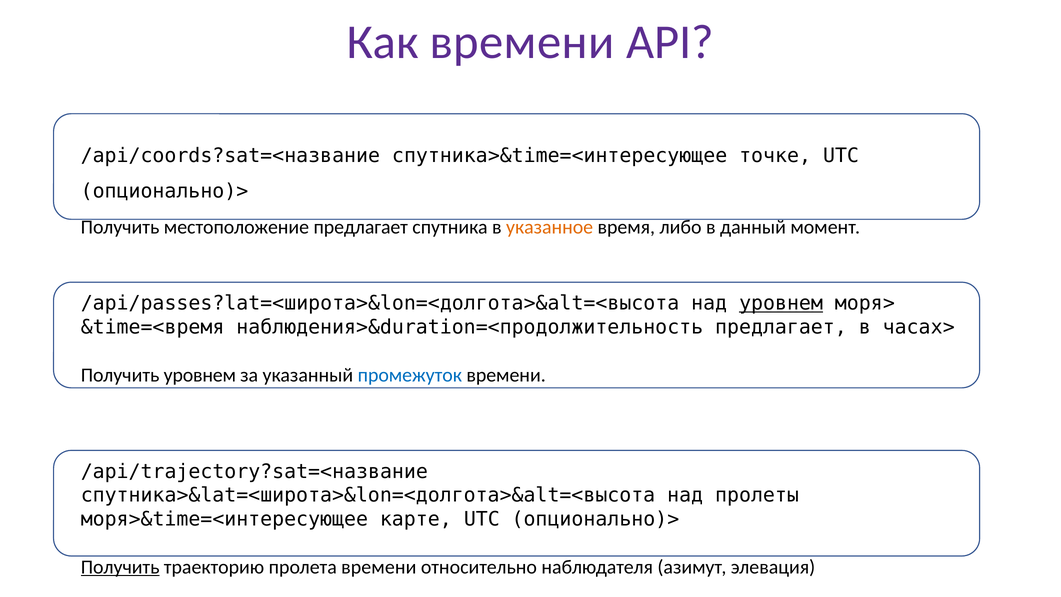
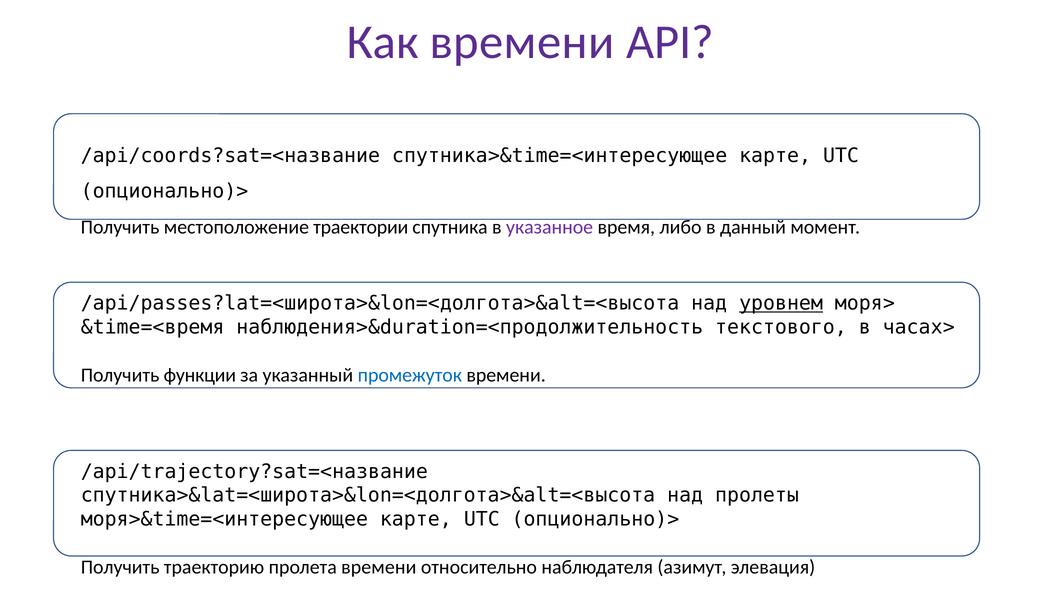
спутника>&time=<интересующее точке: точке -> карте (775, 155)
местоположение предлагает: предлагает -> траектории (361, 227)
указанное colour: orange -> purple (550, 227)
наблюдения>&duration=<продолжительность предлагает: предлагает -> текстового (781, 327)
Получить уровнем: уровнем -> функции (200, 375)
Получить underline: present -> none (120, 567)
